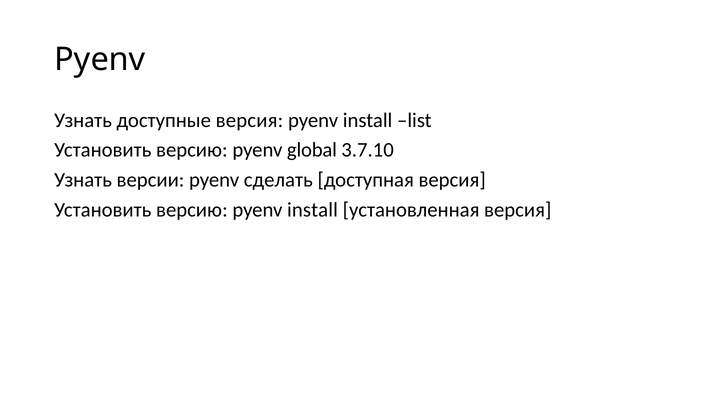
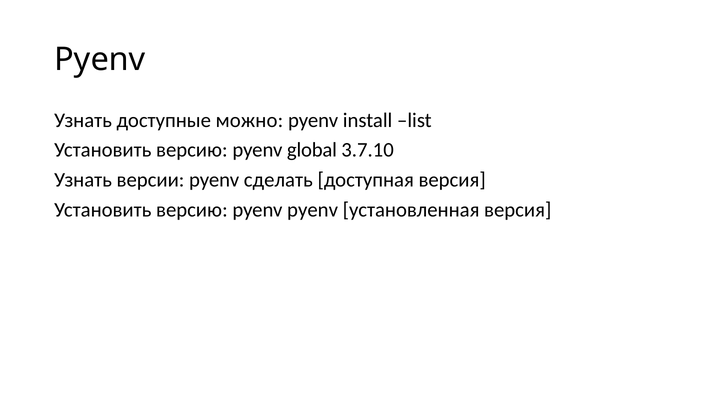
доступные версия: версия -> можно (249, 120)
версию pyenv install: install -> pyenv (313, 210)
